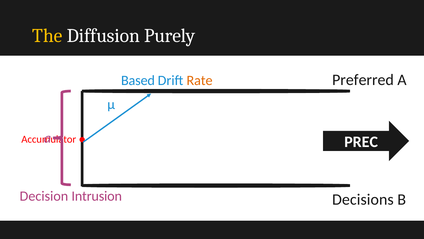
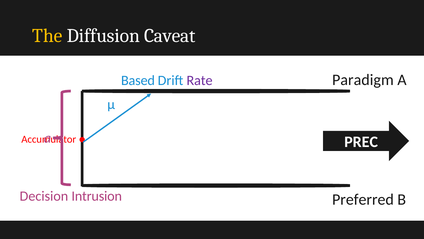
Purely: Purely -> Caveat (170, 36)
Preferred: Preferred -> Paradigm (363, 80)
Rate colour: orange -> purple (200, 80)
Decisions: Decisions -> Preferred (363, 199)
